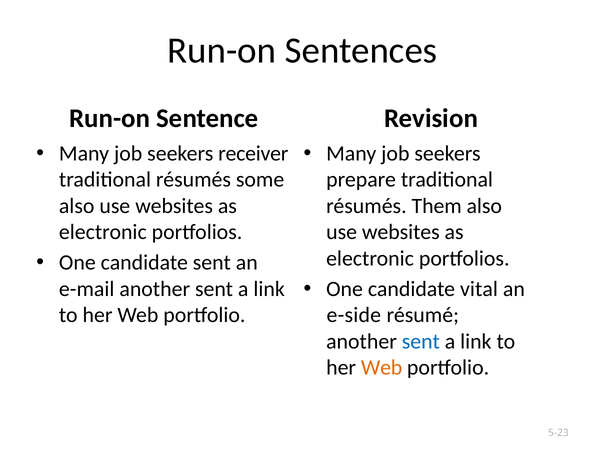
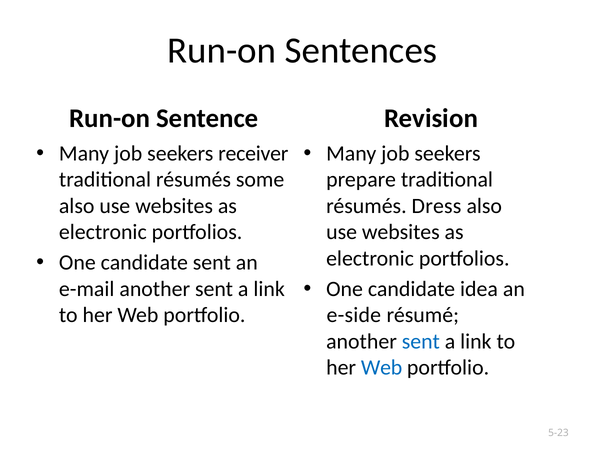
Them: Them -> Dress (437, 206)
vital: vital -> idea (479, 289)
Web colour: orange -> blue (382, 367)
